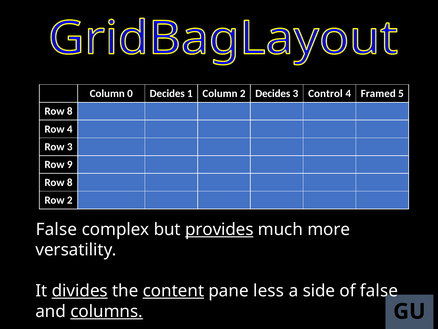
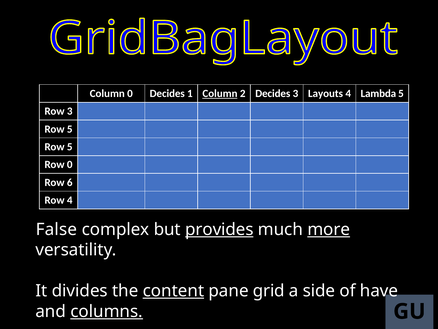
Column underline: none -> present (220, 93)
Control: Control -> Layouts (326, 93)
Framed: Framed -> Lambda (378, 93)
8: 8 -> 3 (70, 111)
4: 4 -> 5 (70, 129)
3: 3 -> 5 (70, 147)
Row 9: 9 -> 0 (70, 164)
8: 8 -> 6 (70, 182)
Row 2: 2 -> 4 (70, 200)
more underline: none -> present (329, 229)
divides underline: present -> none (80, 291)
less: less -> grid (269, 291)
of false: false -> have (379, 291)
